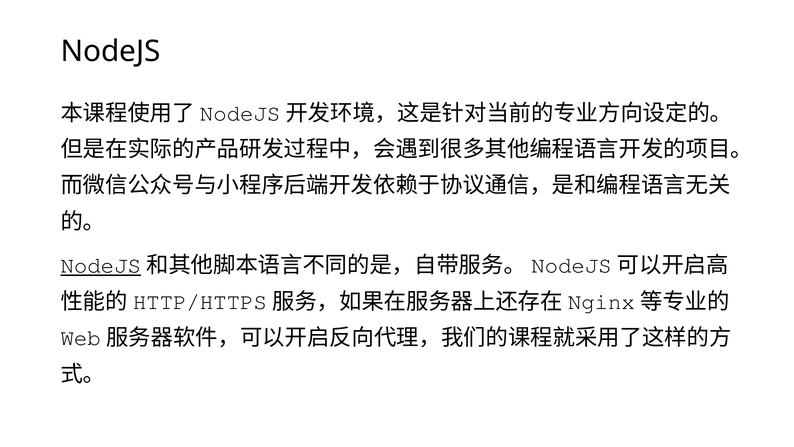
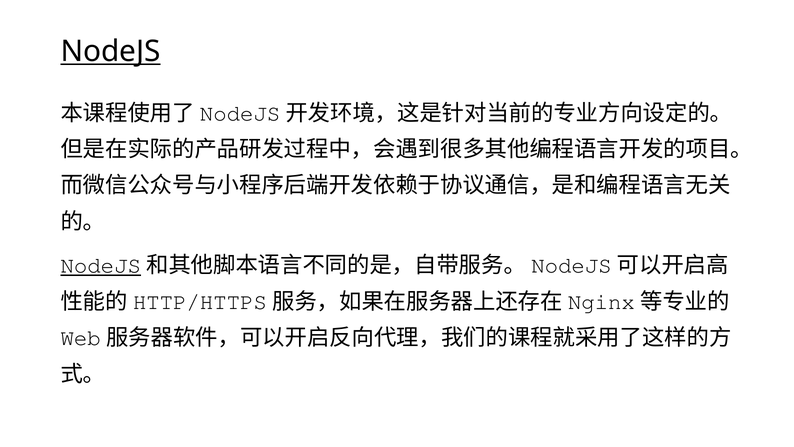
NodeJS underline: none -> present (111, 51)
